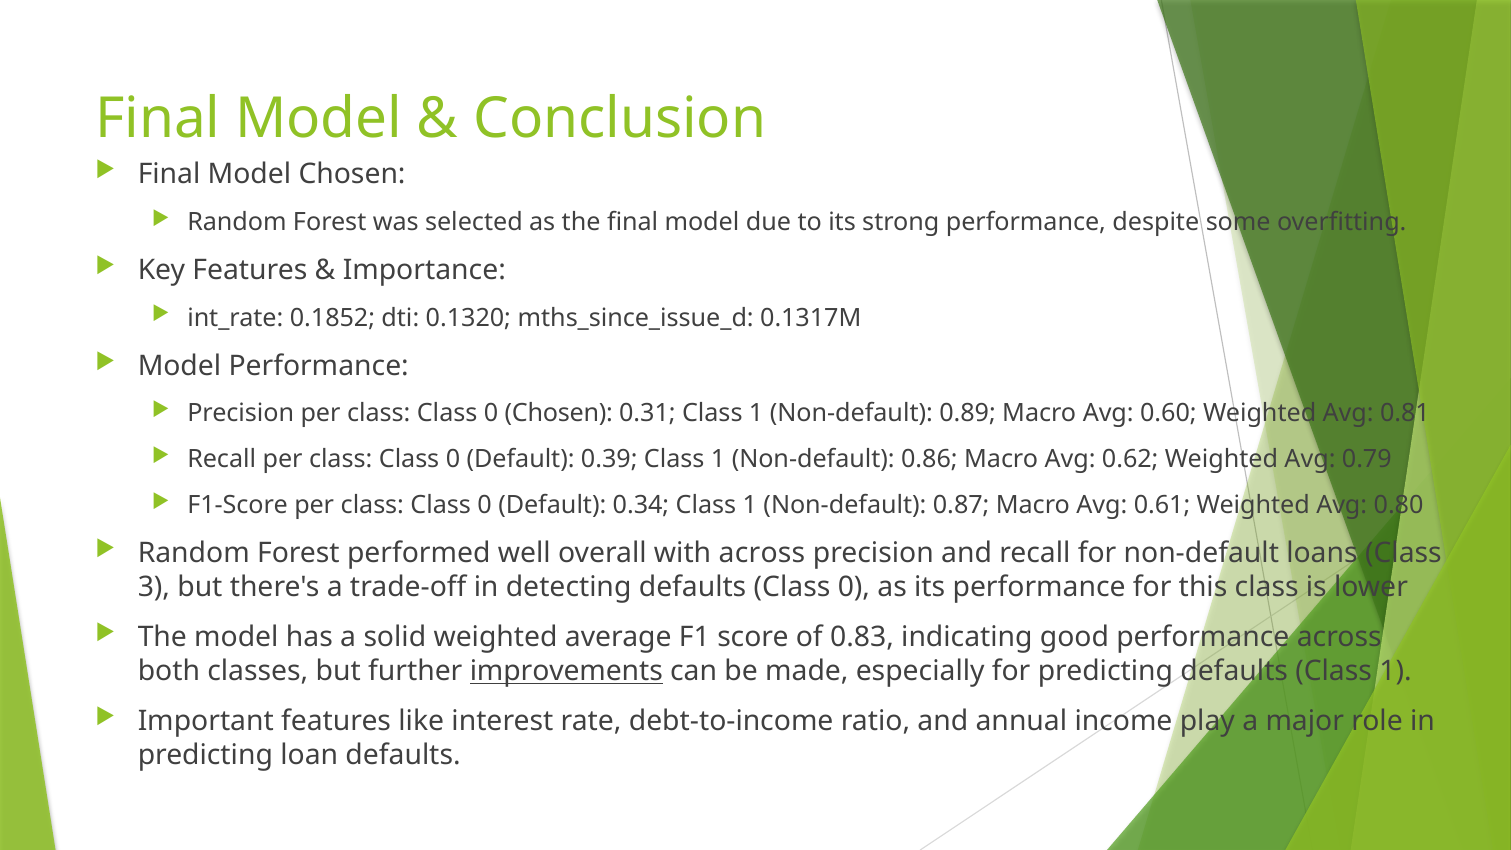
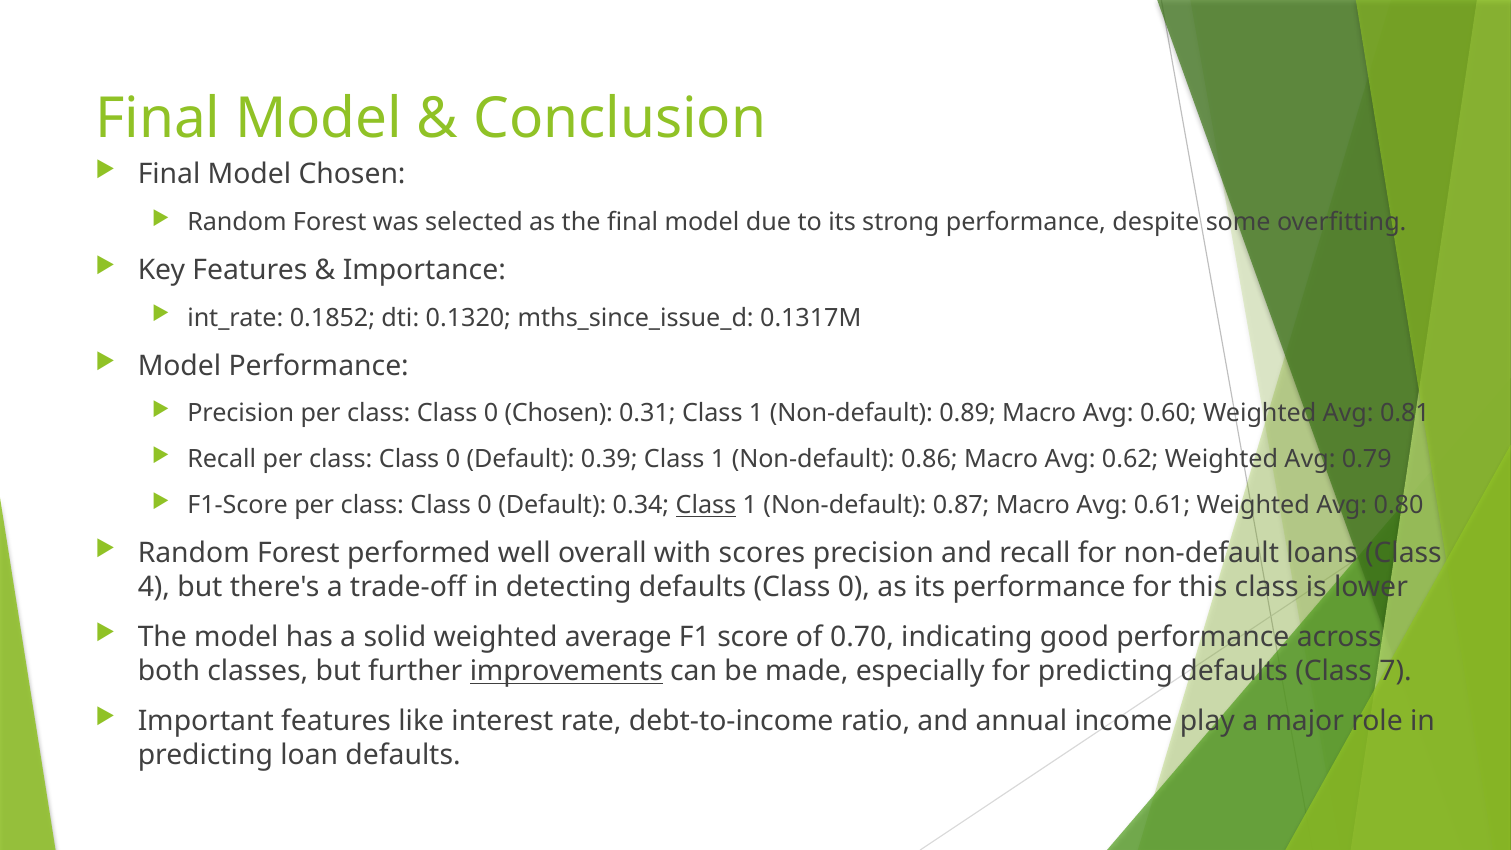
Class underline: none -> present (706, 505)
with across: across -> scores (762, 554)
3: 3 -> 4 (154, 588)
0.83: 0.83 -> 0.70 (862, 637)
defaults Class 1: 1 -> 7 (1395, 671)
